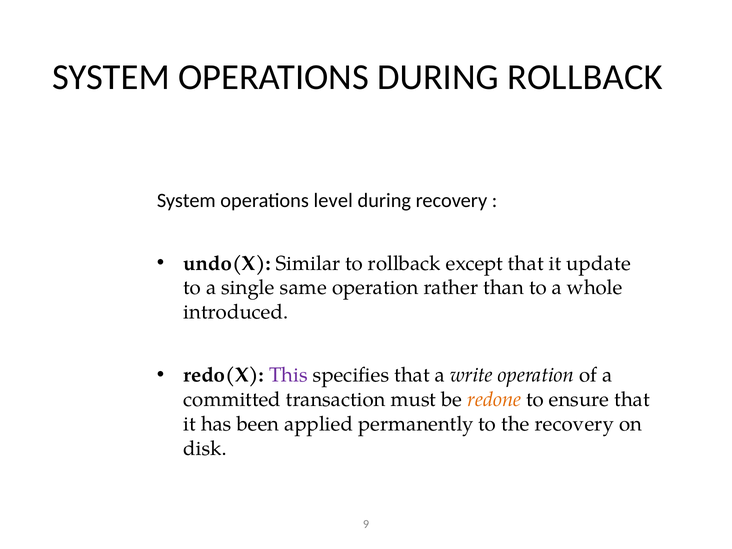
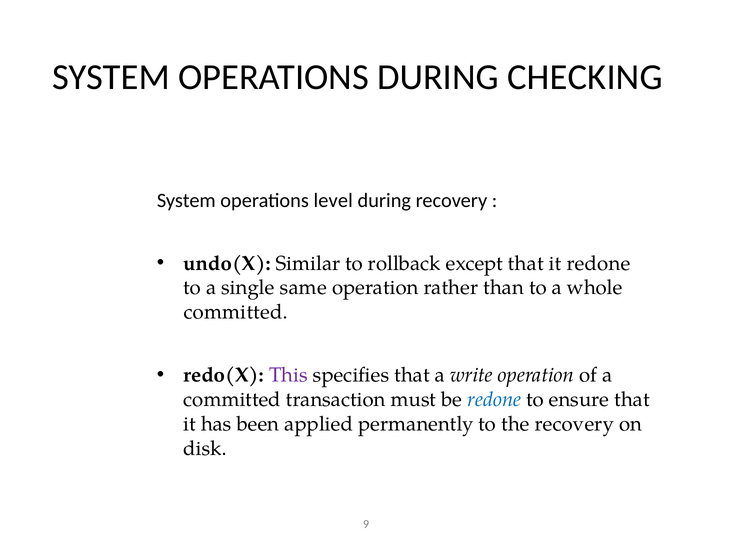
DURING ROLLBACK: ROLLBACK -> CHECKING (585, 77)
it update: update -> redone (599, 263)
introduced: introduced -> committed (236, 312)
redone colour: orange -> blue (494, 400)
